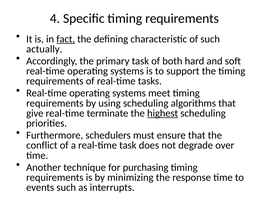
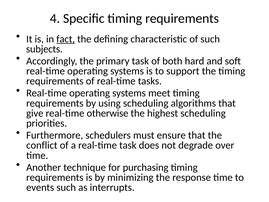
actually: actually -> subjects (44, 49)
terminate: terminate -> otherwise (108, 113)
highest underline: present -> none (163, 113)
